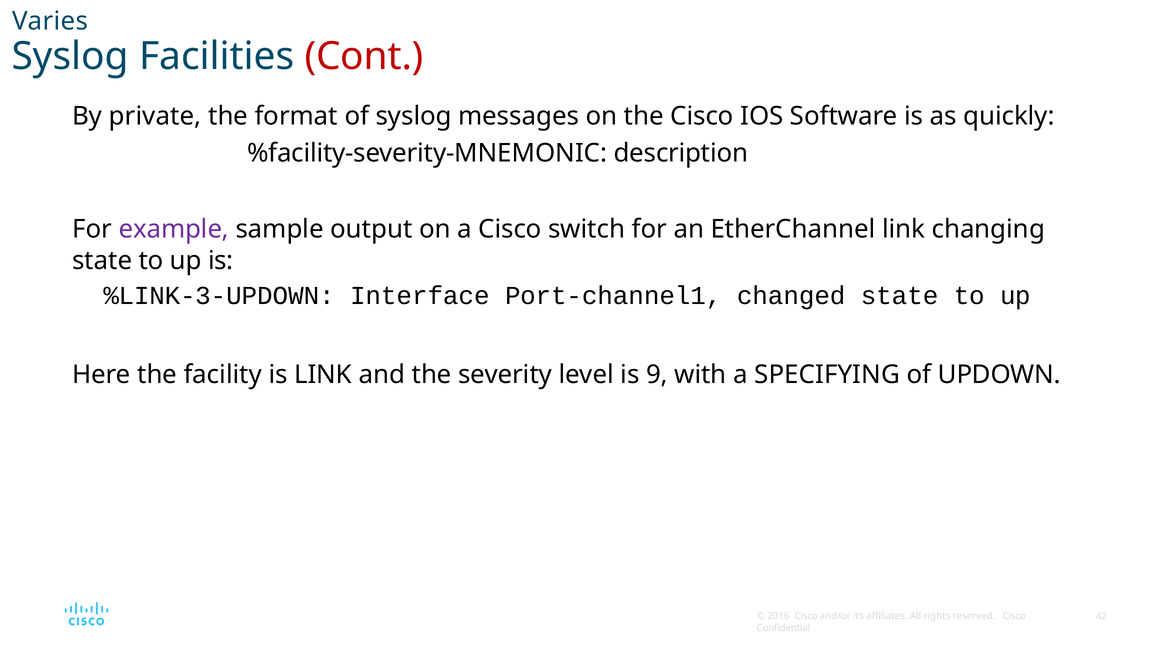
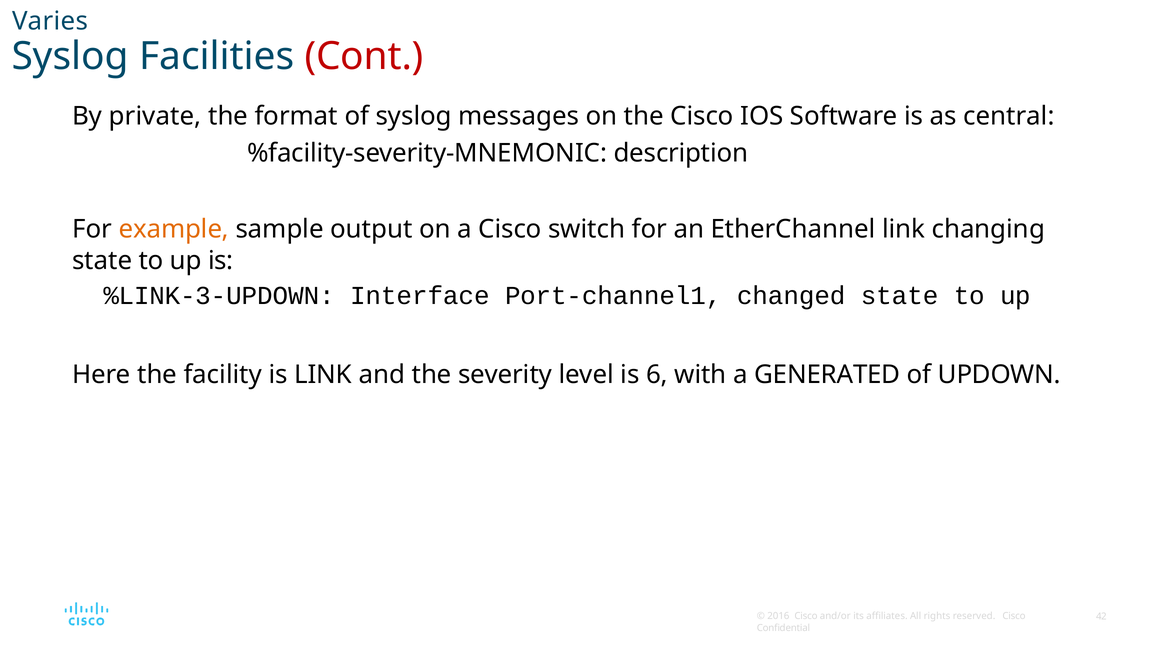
quickly: quickly -> central (1009, 116)
example colour: purple -> orange (174, 229)
9: 9 -> 6 (657, 374)
SPECIFYING: SPECIFYING -> GENERATED (827, 374)
